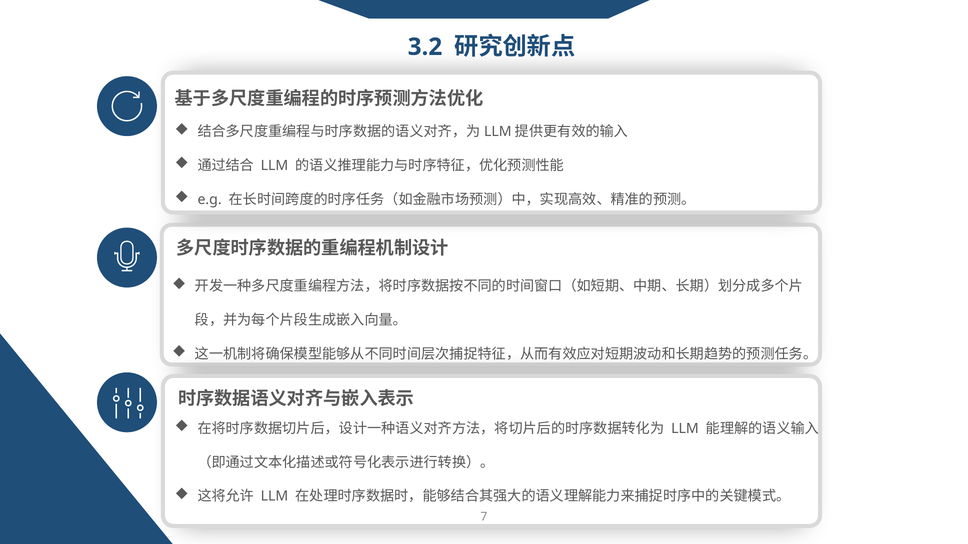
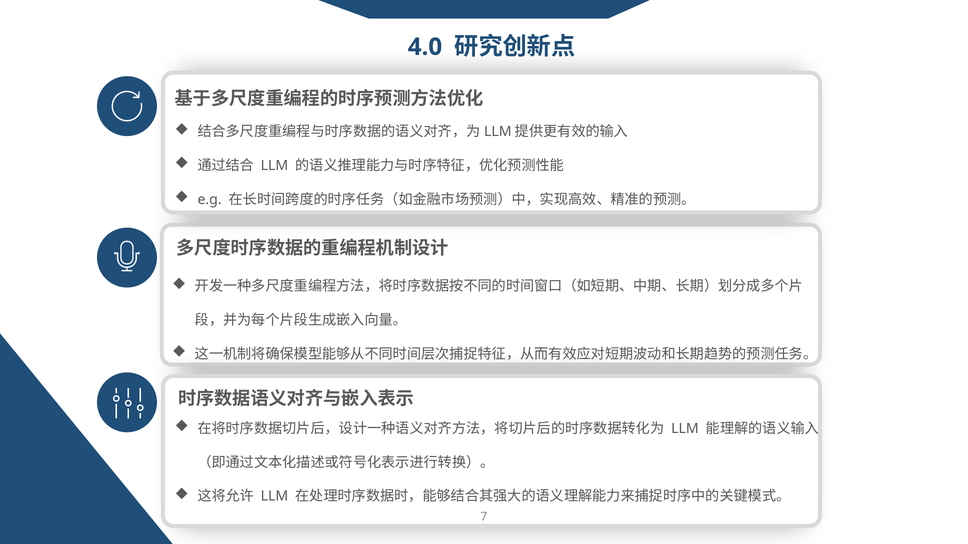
3.2: 3.2 -> 4.0 (425, 47)
